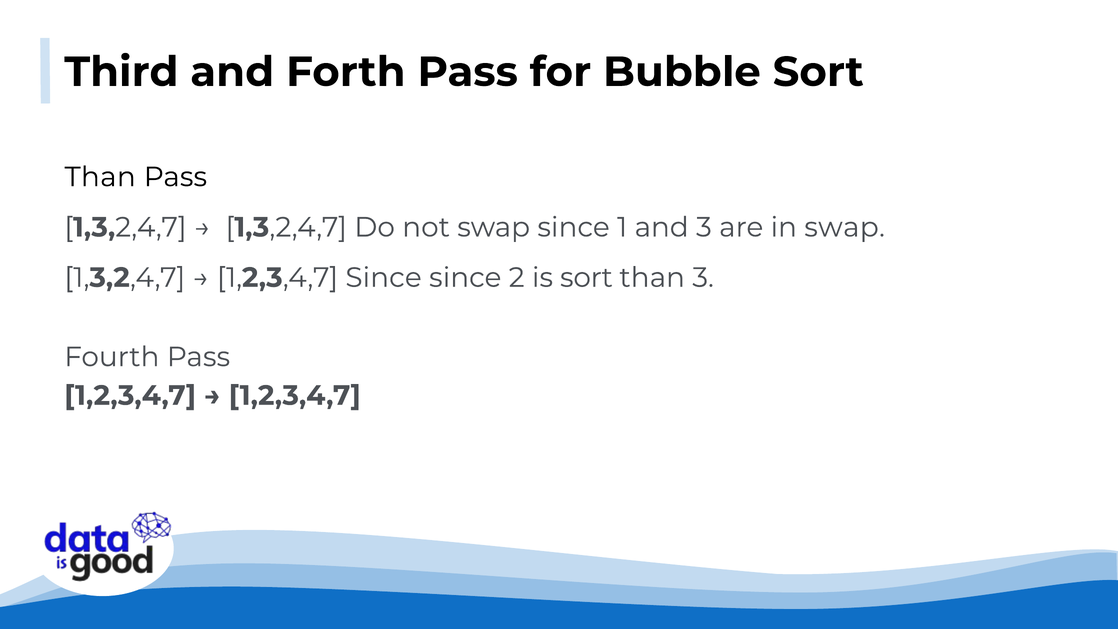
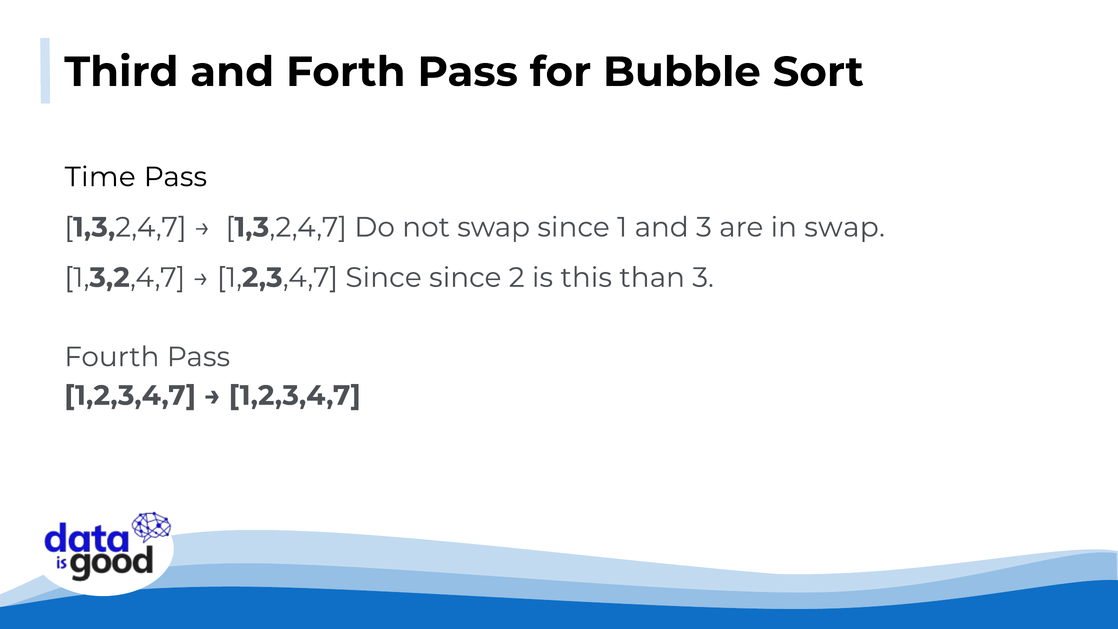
Than: Than -> Time (100, 177)
is sort: sort -> this (586, 278)
